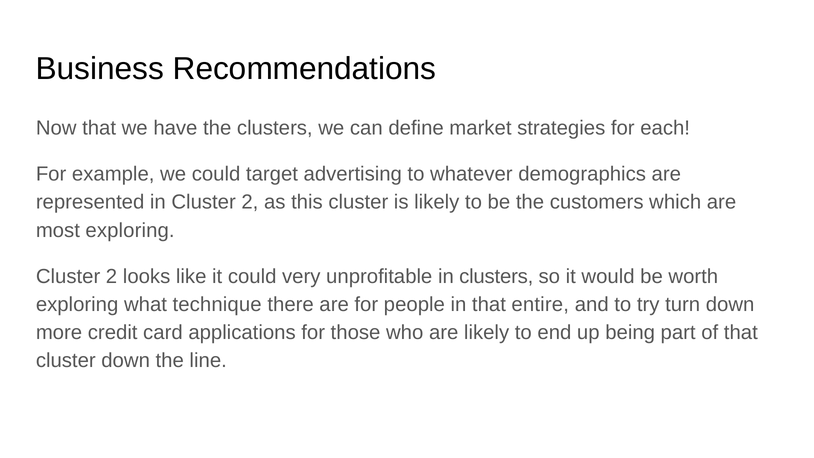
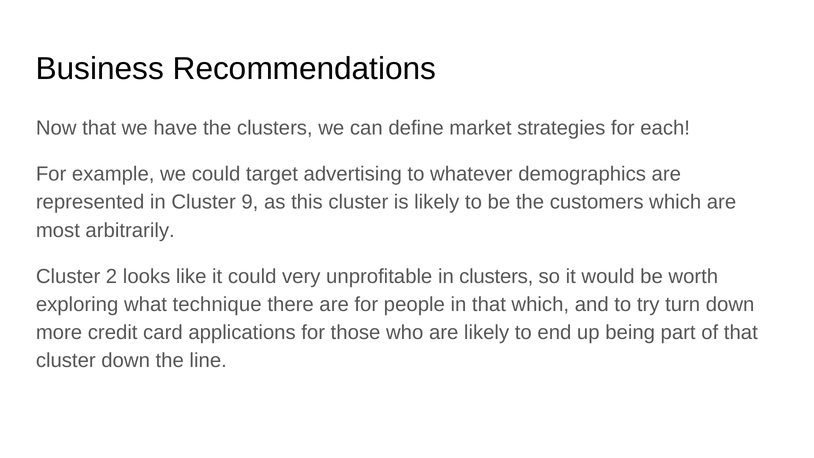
in Cluster 2: 2 -> 9 (250, 202)
most exploring: exploring -> arbitrarily (130, 230)
that entire: entire -> which (540, 305)
